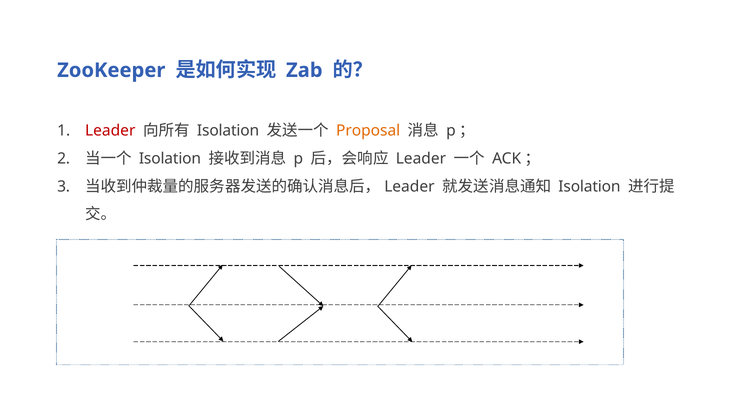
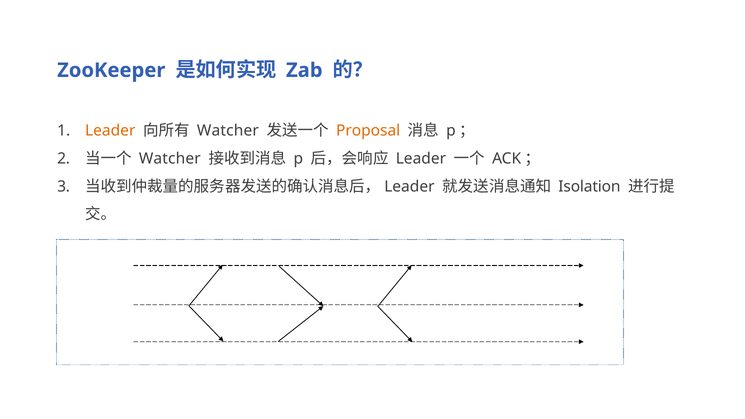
Leader colour: red -> orange (110, 131)
Isolation: Isolation -> Watcher (228, 131)
Isolation: Isolation -> Watcher (170, 159)
